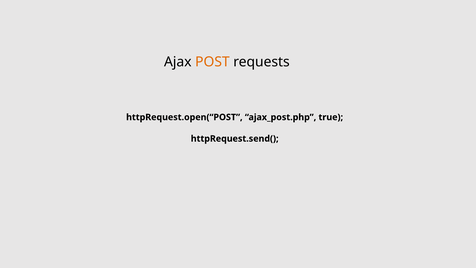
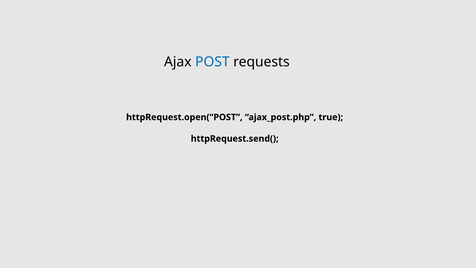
POST colour: orange -> blue (212, 62)
